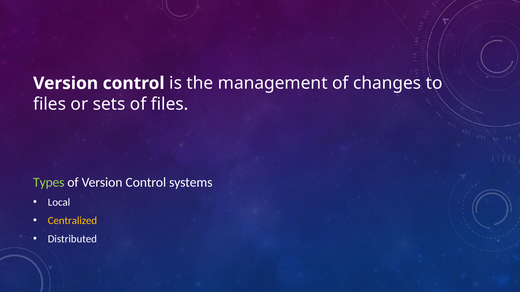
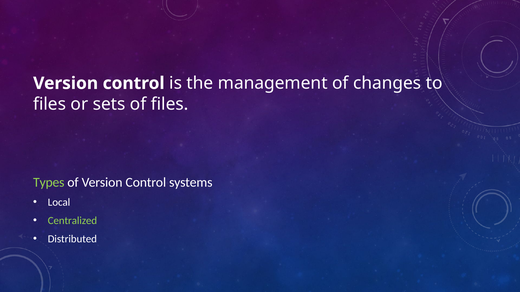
Centralized colour: yellow -> light green (72, 221)
